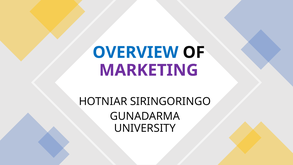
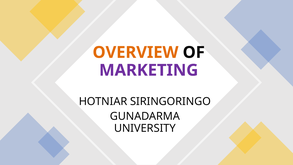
OVERVIEW colour: blue -> orange (136, 52)
